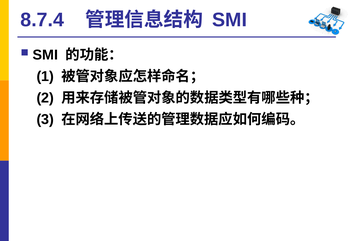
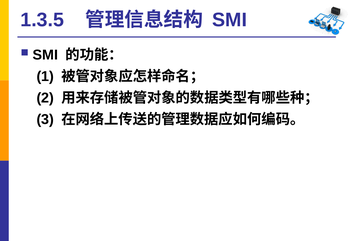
8.7.4: 8.7.4 -> 1.3.5 (42, 20)
